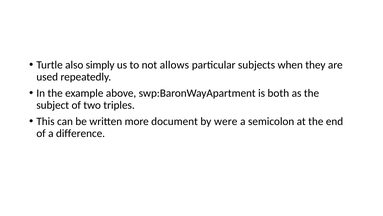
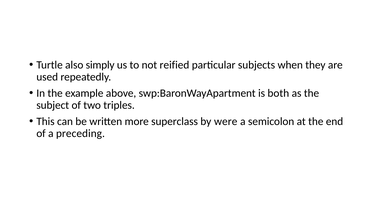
allows: allows -> reified (174, 65)
document: document -> superclass (175, 121)
difference: difference -> preceding (80, 133)
